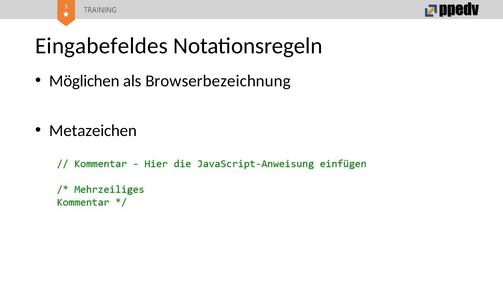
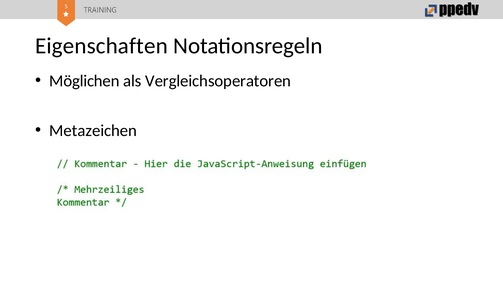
Eingabefeldes: Eingabefeldes -> Eigenschaften (101, 46)
Browserbezeichnung: Browserbezeichnung -> Vergleichsoperatoren (218, 81)
